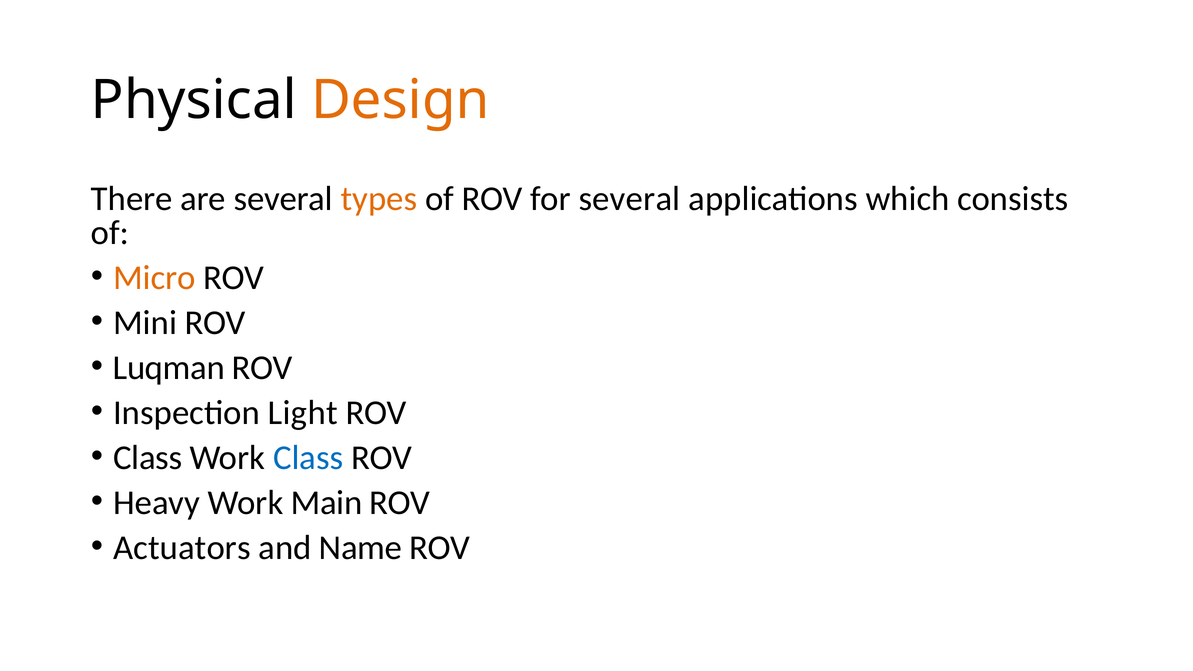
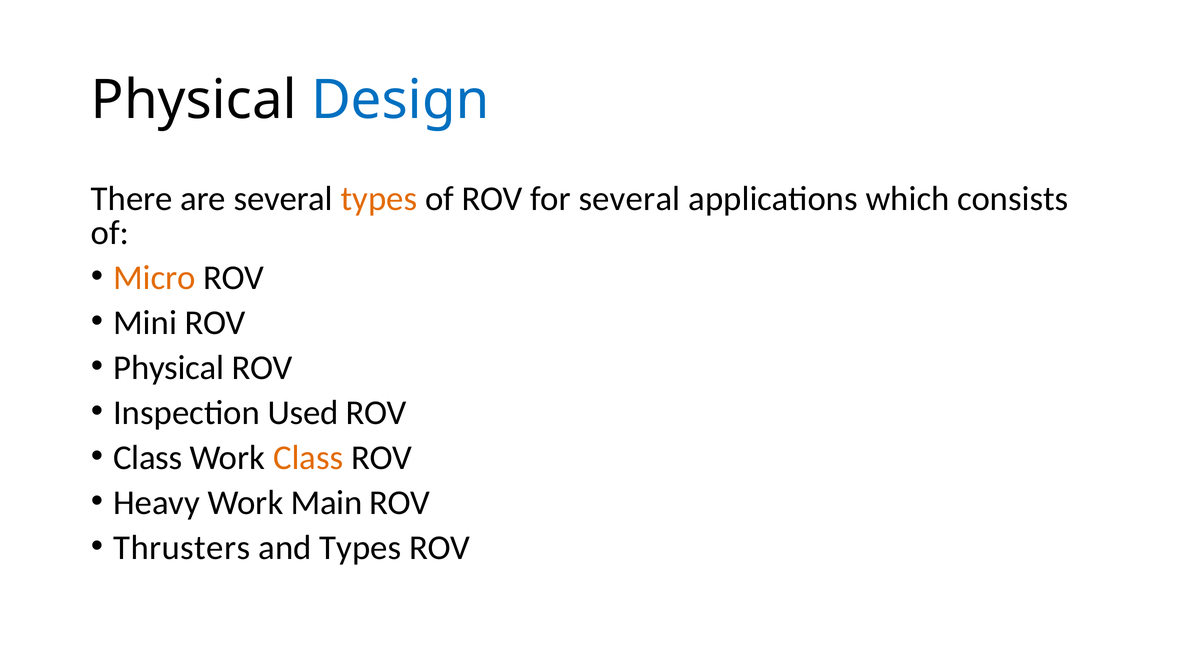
Design colour: orange -> blue (400, 100)
Luqman: Luqman -> Physical (169, 368)
Light: Light -> Used (303, 413)
Class colour: blue -> orange (308, 458)
Actuators: Actuators -> Thrusters (182, 548)
and Name: Name -> Types (360, 548)
